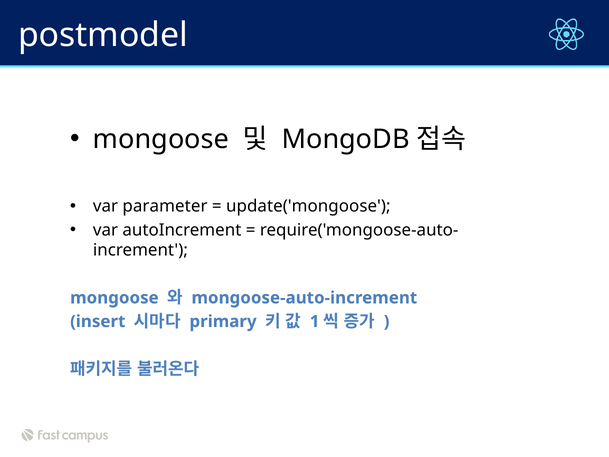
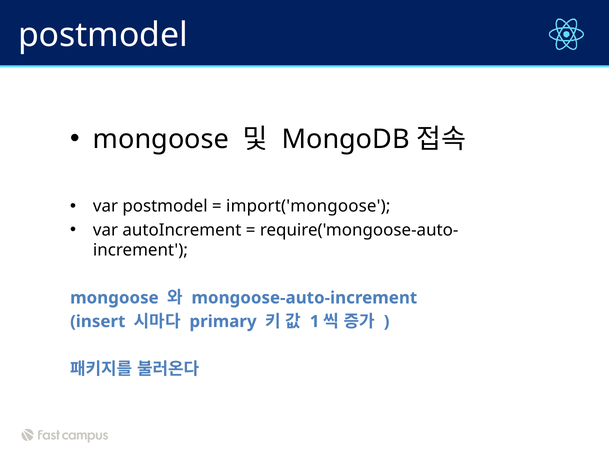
var parameter: parameter -> postmodel (165, 206)
update('mongoose: update('mongoose -> import('mongoose (308, 206)
